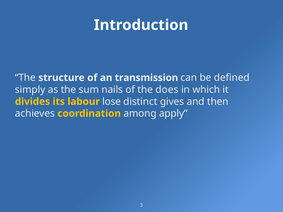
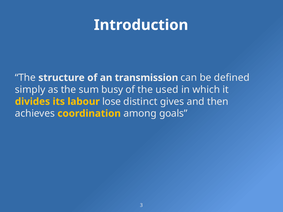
nails: nails -> busy (112, 90)
does: does -> used (167, 90)
apply: apply -> goals (173, 114)
